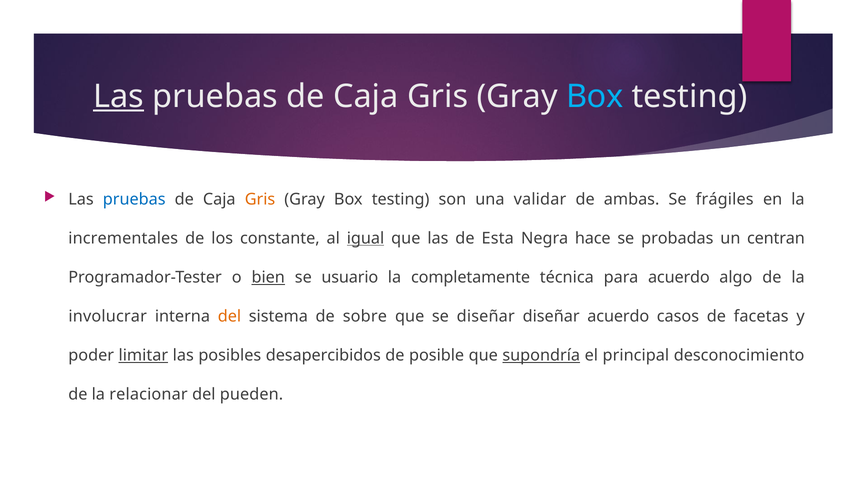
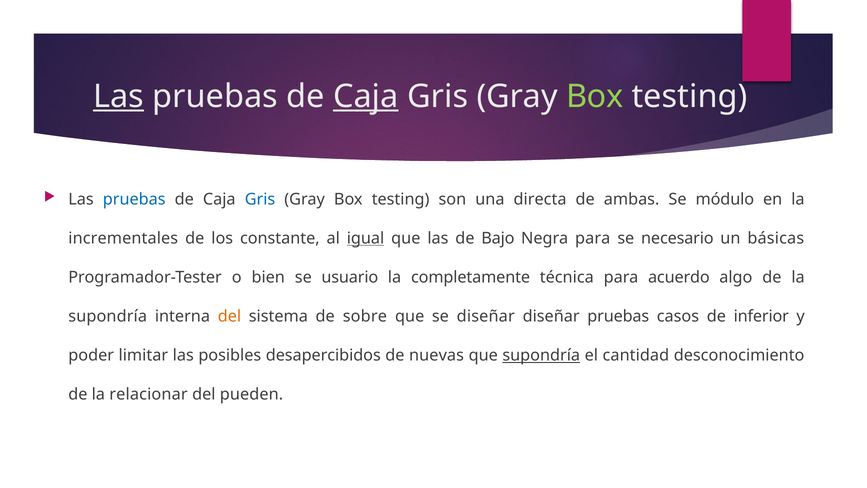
Caja underline: none -> present (366, 97)
Box colour: light blue -> light green (595, 97)
Gris colour: orange -> blue (260, 199)
validar: validar -> directa (540, 199)
frágiles: frágiles -> módulo (725, 199)
Esta: Esta -> Bajo (498, 238)
Negra hace: hace -> para (593, 238)
probadas: probadas -> necesario (677, 238)
centran: centran -> básicas (776, 238)
bien underline: present -> none (268, 277)
involucrar: involucrar -> supondría (108, 316)
diseñar acuerdo: acuerdo -> pruebas (618, 316)
facetas: facetas -> inferior (761, 316)
limitar underline: present -> none (143, 355)
posible: posible -> nuevas (437, 355)
principal: principal -> cantidad (636, 355)
